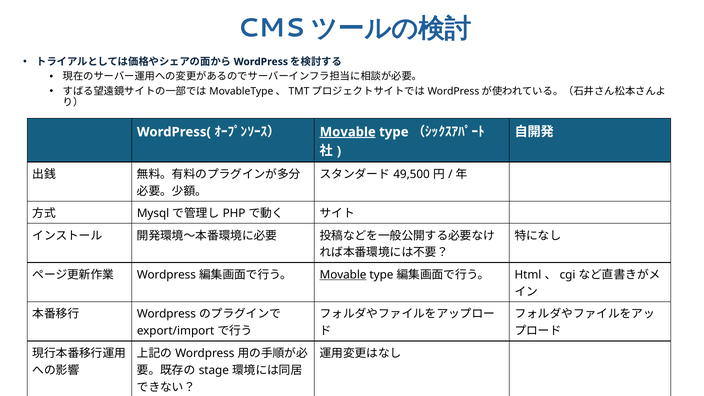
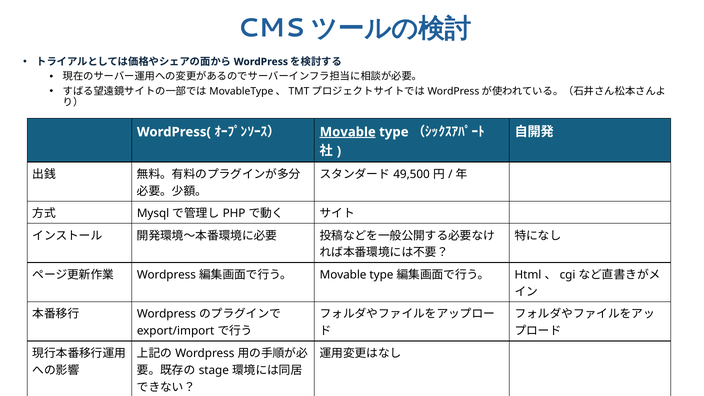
Movable underline: present -> none (343, 275)
